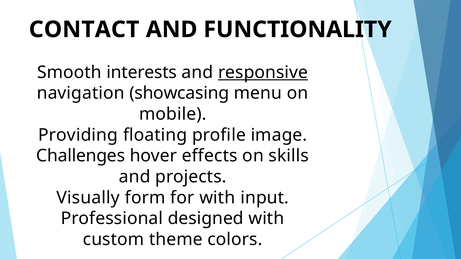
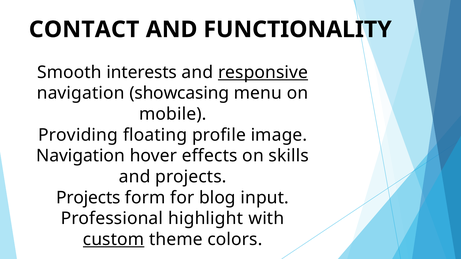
Challenges: Challenges -> Navigation (81, 156)
Visually: Visually -> Projects (88, 198)
for with: with -> blog (217, 198)
designed: designed -> highlight (206, 219)
custom underline: none -> present (113, 240)
